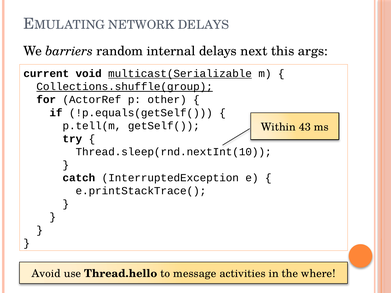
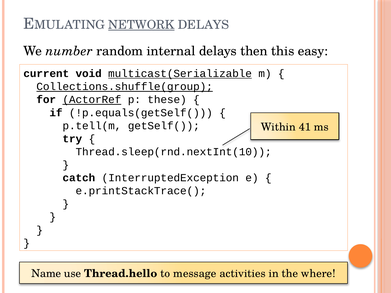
NETWORK underline: none -> present (141, 25)
barriers: barriers -> number (69, 51)
next: next -> then (254, 51)
args: args -> easy (313, 51)
ActorRef underline: none -> present (92, 100)
other: other -> these (167, 100)
43: 43 -> 41 (305, 127)
Avoid: Avoid -> Name (46, 274)
